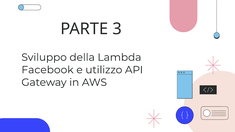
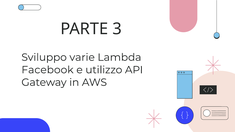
della: della -> varie (82, 57)
